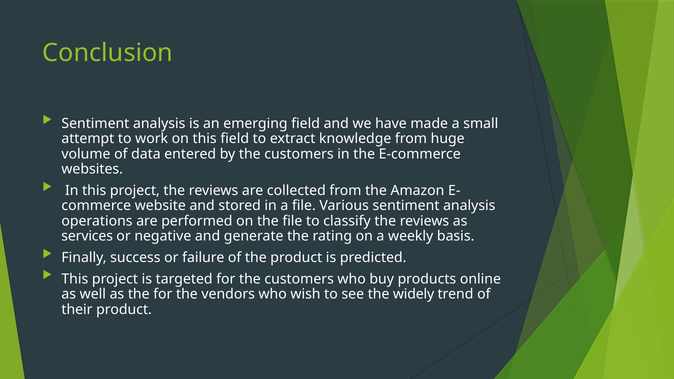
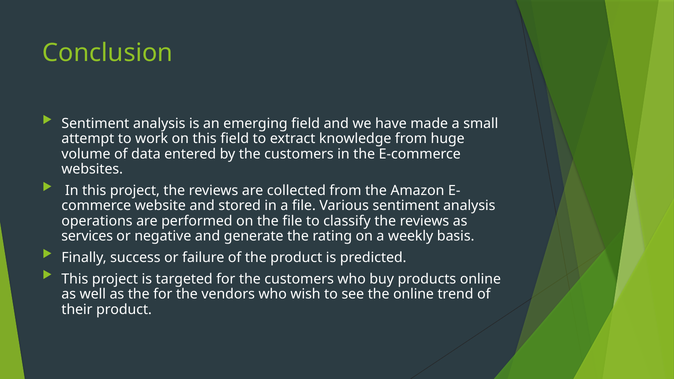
the widely: widely -> online (414, 294)
